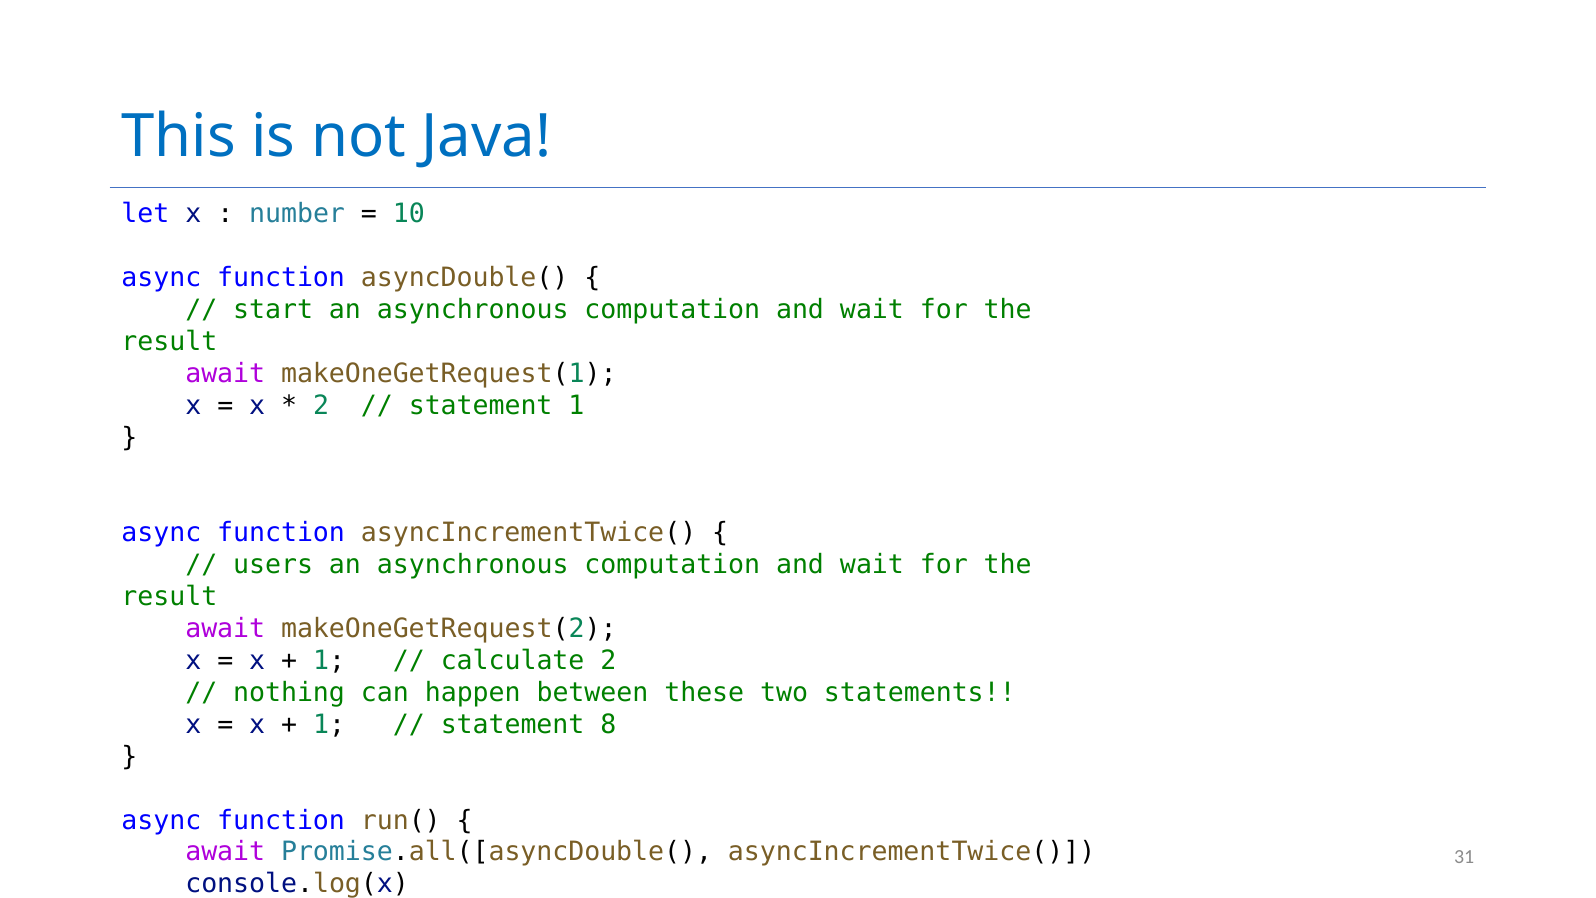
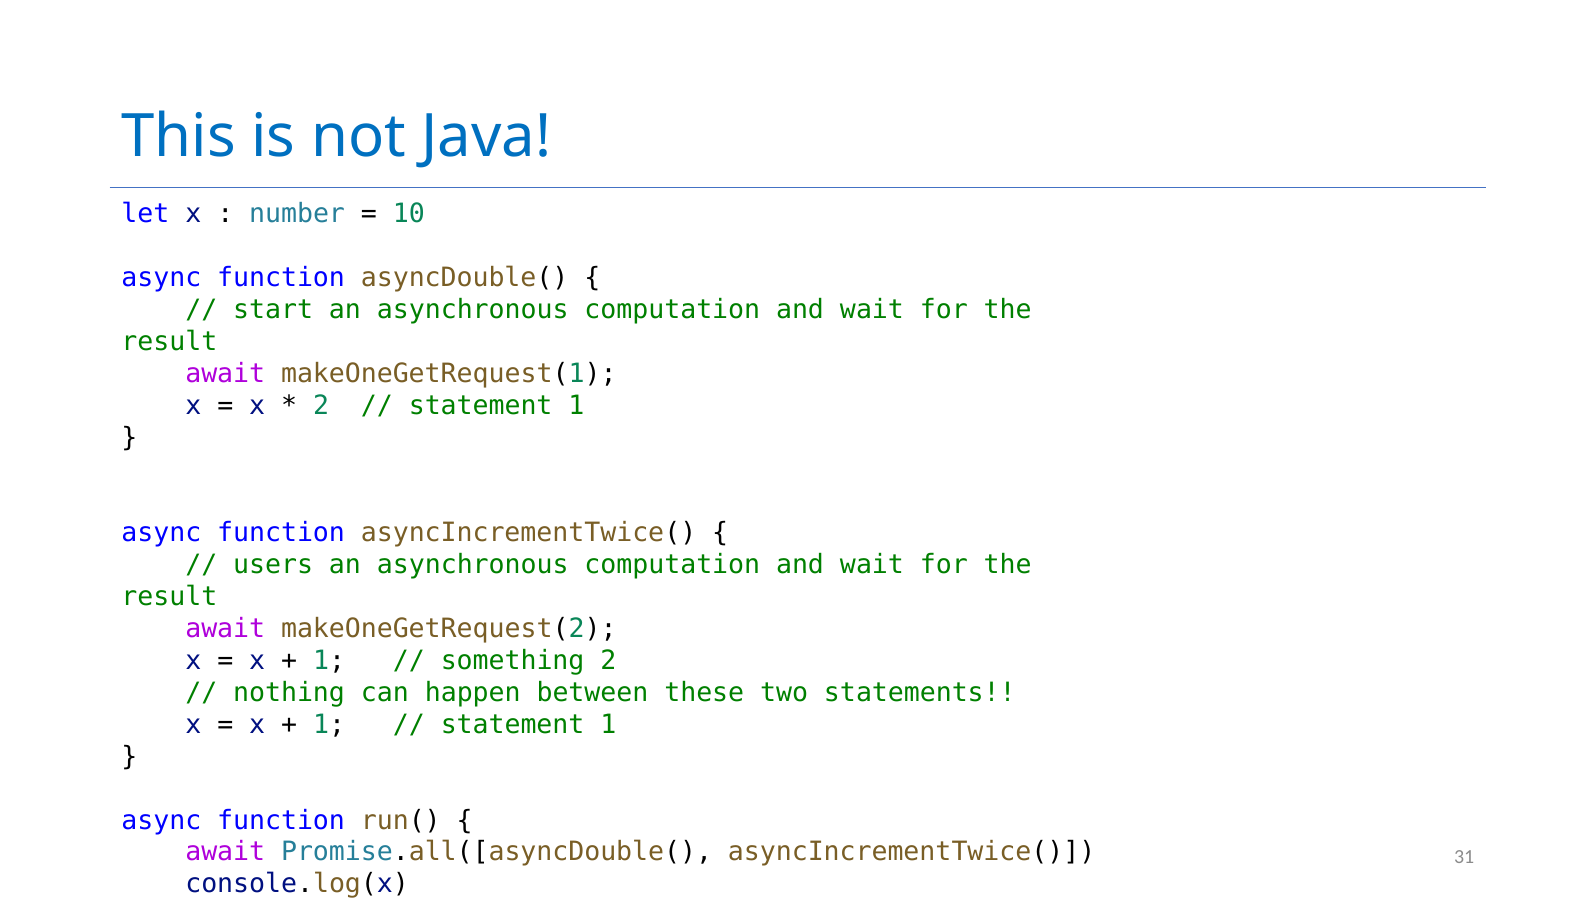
calculate: calculate -> something (513, 661)
8: 8 -> 1 (608, 724)
